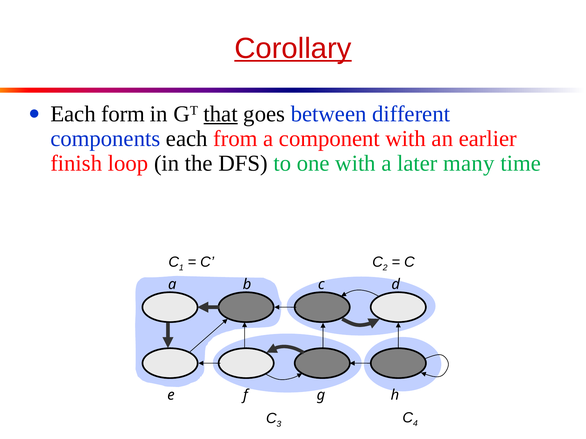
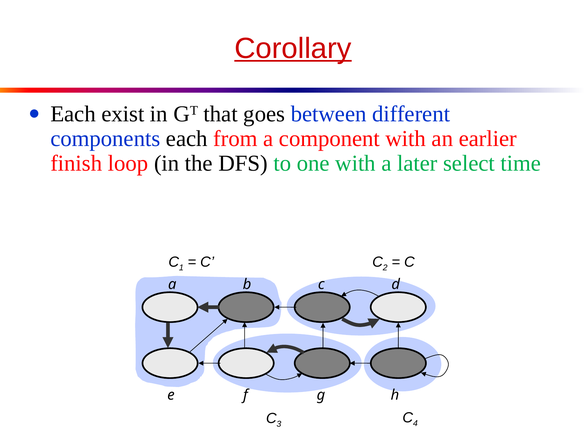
form: form -> exist (123, 114)
that underline: present -> none (221, 114)
many: many -> select (469, 163)
